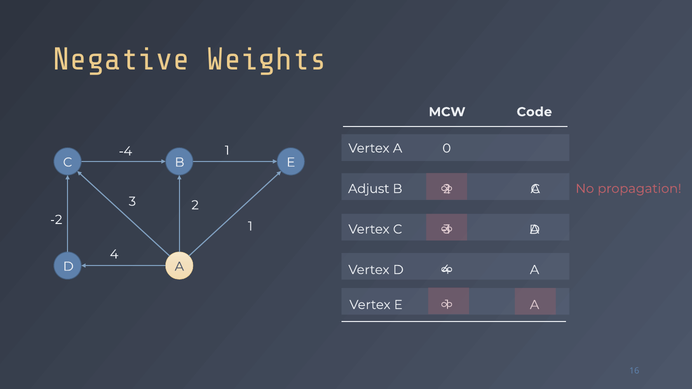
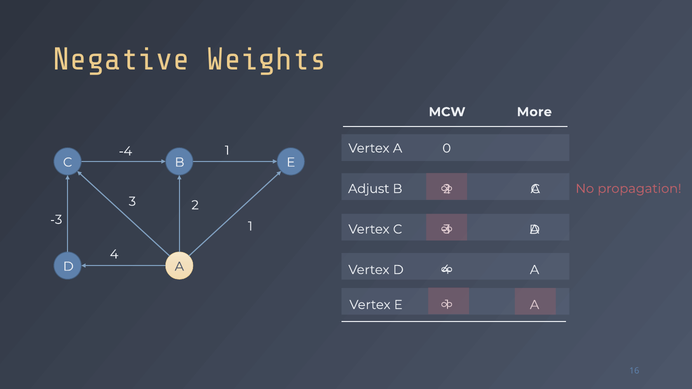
Code: Code -> More (534, 112)
-2: -2 -> -3 (56, 220)
